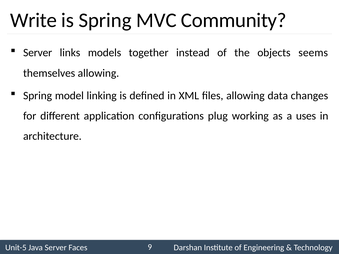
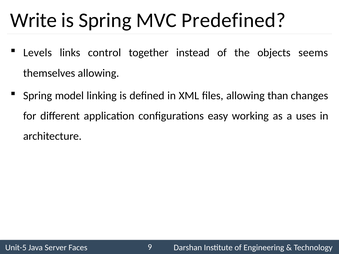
Community: Community -> Predefined (234, 20)
Server: Server -> Levels (38, 53)
models: models -> control (105, 53)
data: data -> than (278, 96)
plug: plug -> easy (218, 116)
